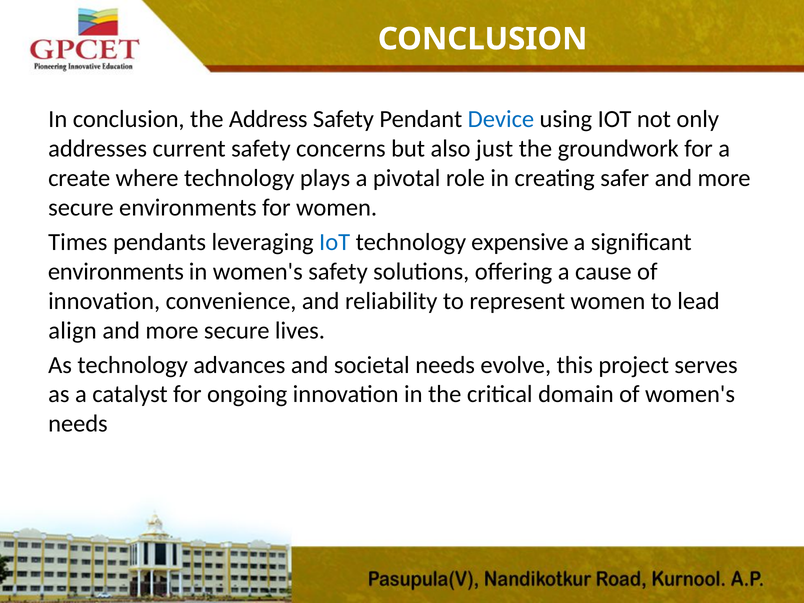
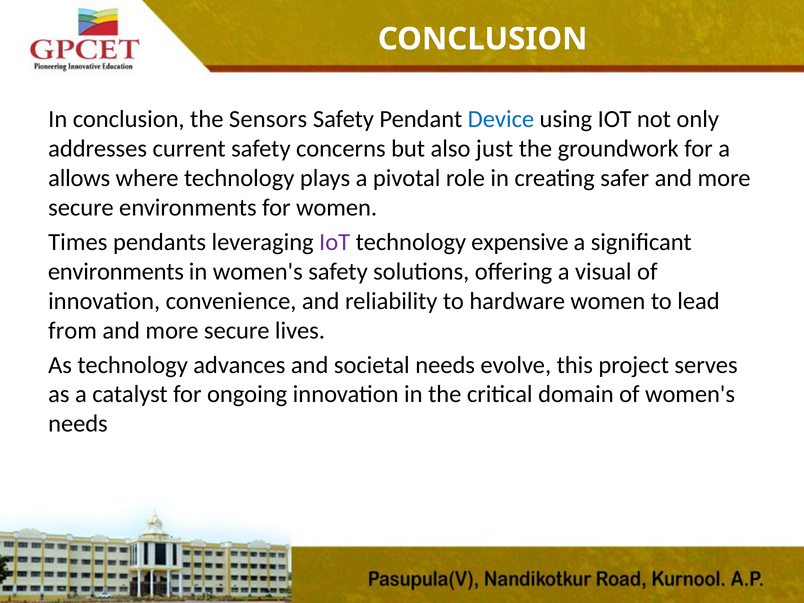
Address: Address -> Sensors (268, 119)
create: create -> allows (79, 178)
IoT colour: blue -> purple (335, 242)
cause: cause -> visual (603, 272)
represent: represent -> hardware (517, 301)
align: align -> from (73, 331)
